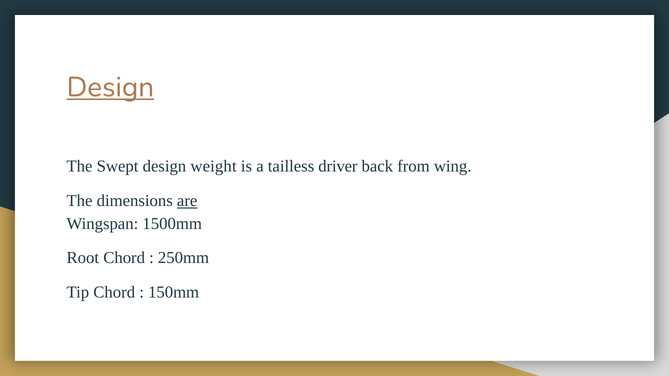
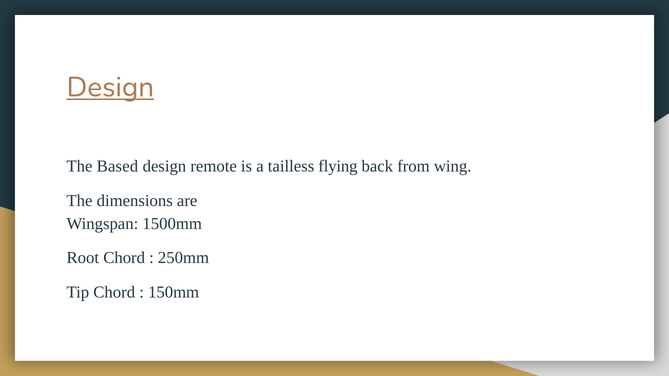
Swept: Swept -> Based (117, 167)
weight: weight -> remote (214, 167)
driver: driver -> flying (338, 167)
are underline: present -> none (187, 201)
